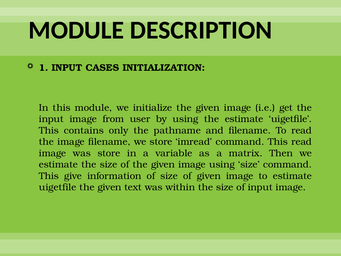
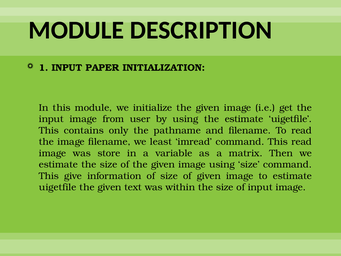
CASES: CASES -> PAPER (102, 68)
we store: store -> least (161, 142)
